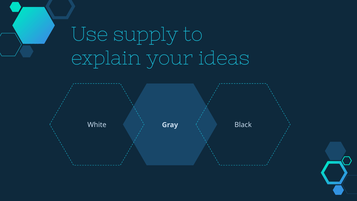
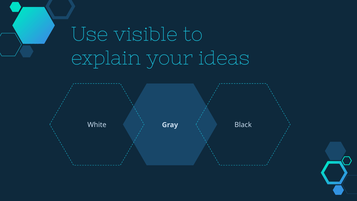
supply: supply -> visible (146, 34)
